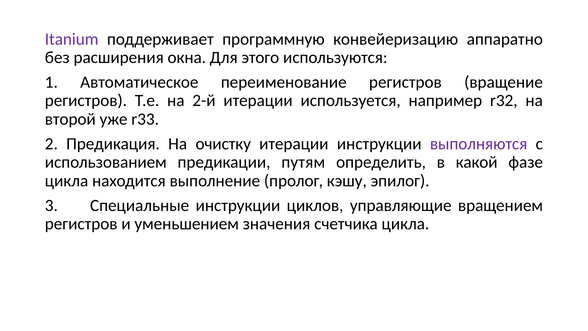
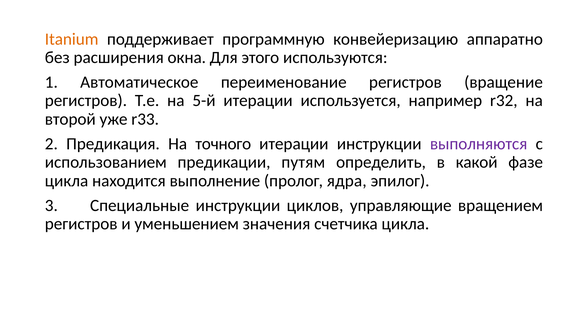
Itanium colour: purple -> orange (72, 39)
2-й: 2-й -> 5-й (204, 101)
очистку: очистку -> точного (223, 144)
кэшу: кэшу -> ядра (347, 181)
